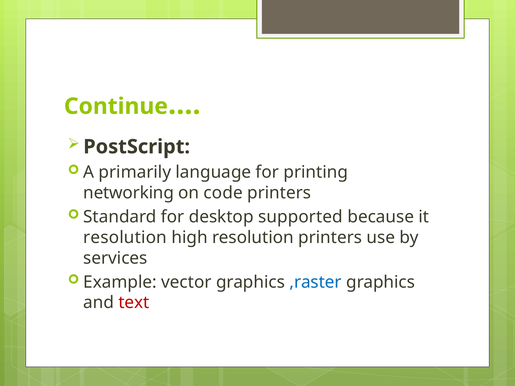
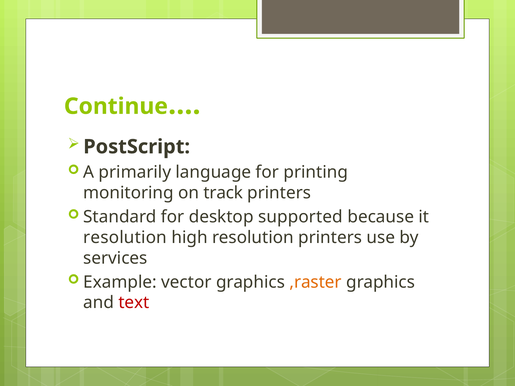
networking: networking -> monitoring (129, 193)
code: code -> track (223, 193)
,raster colour: blue -> orange (316, 282)
